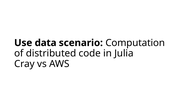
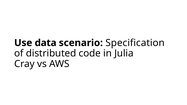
Computation: Computation -> Specification (135, 43)
